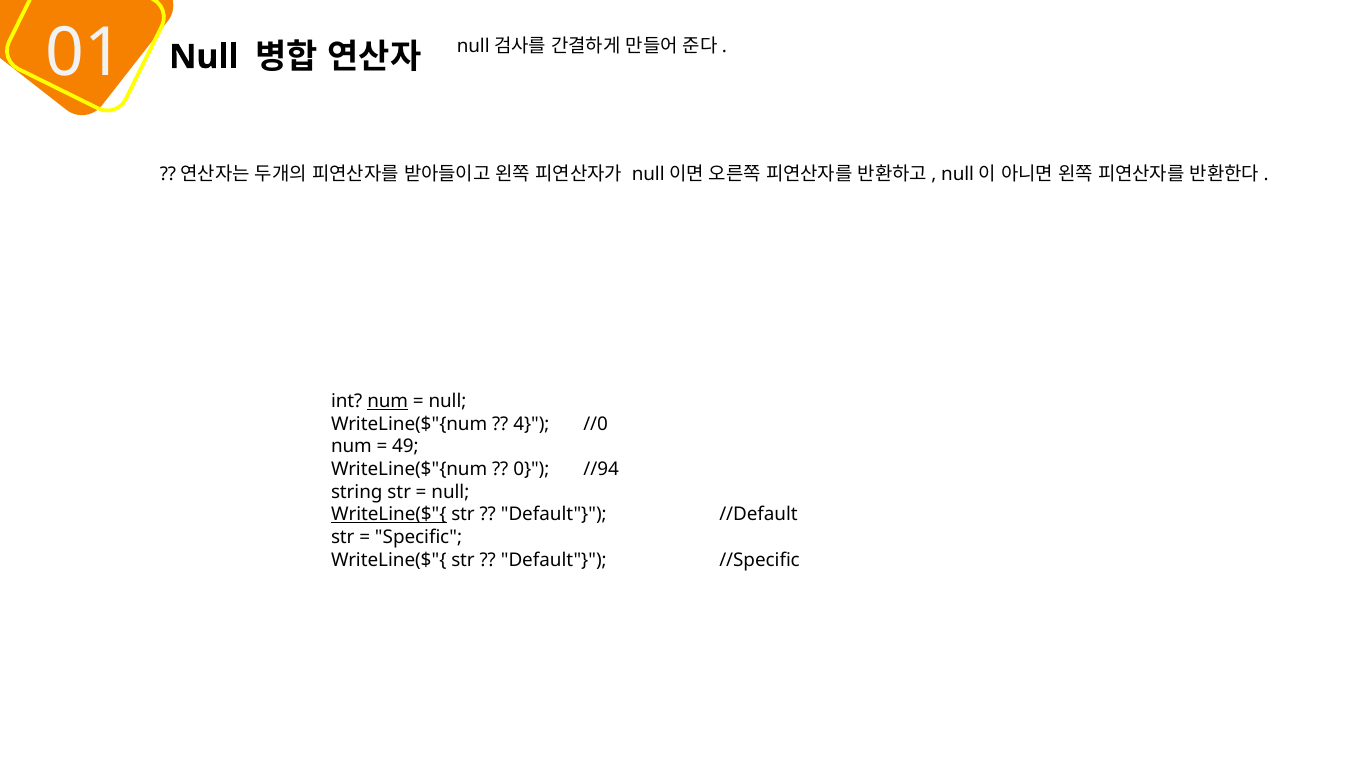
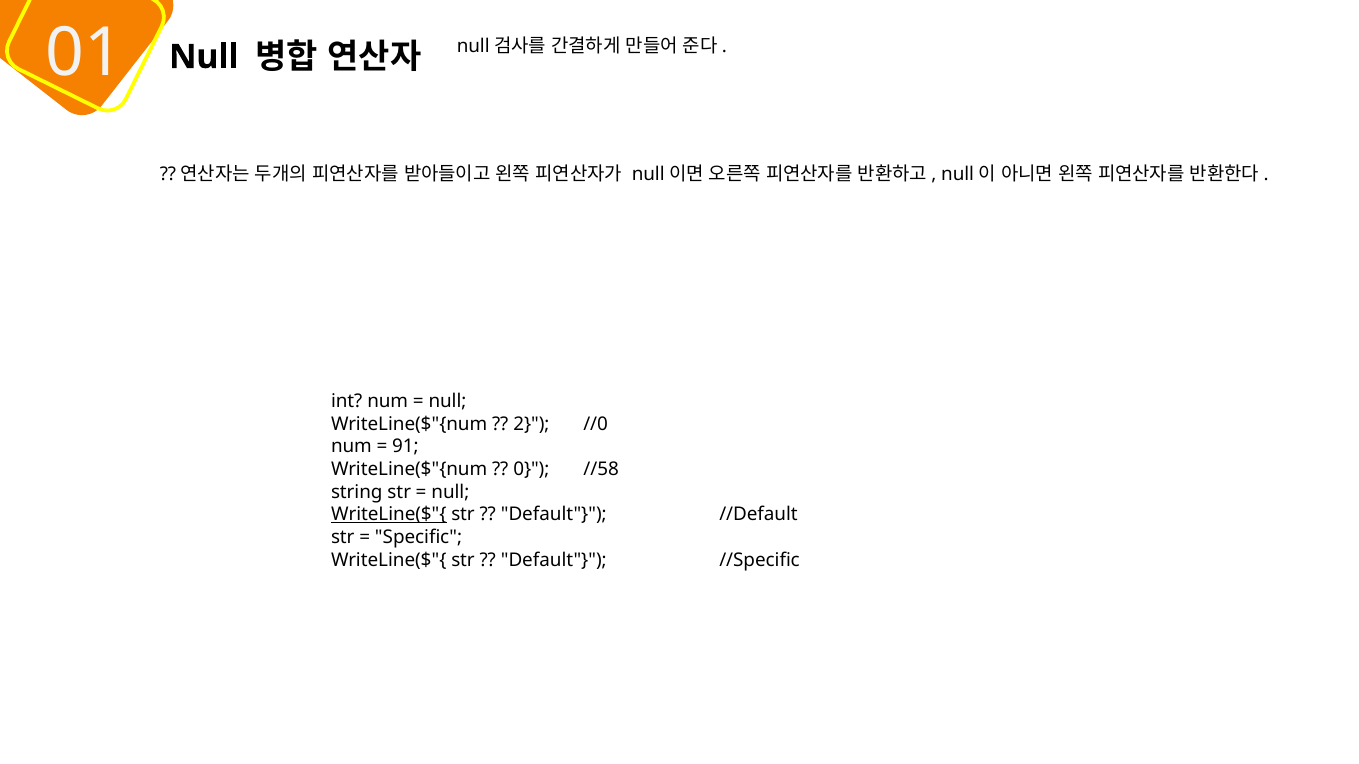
num underline: present -> none (388, 402)
4: 4 -> 2 (531, 424)
49: 49 -> 91 (405, 447)
//94: //94 -> //58 (601, 470)
